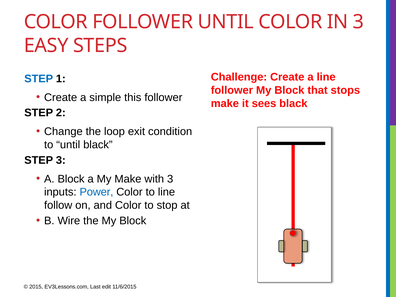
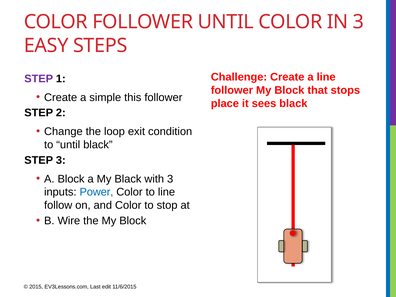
STEP colour: blue -> purple (39, 79)
make: make -> place (225, 103)
My Make: Make -> Black (128, 179)
